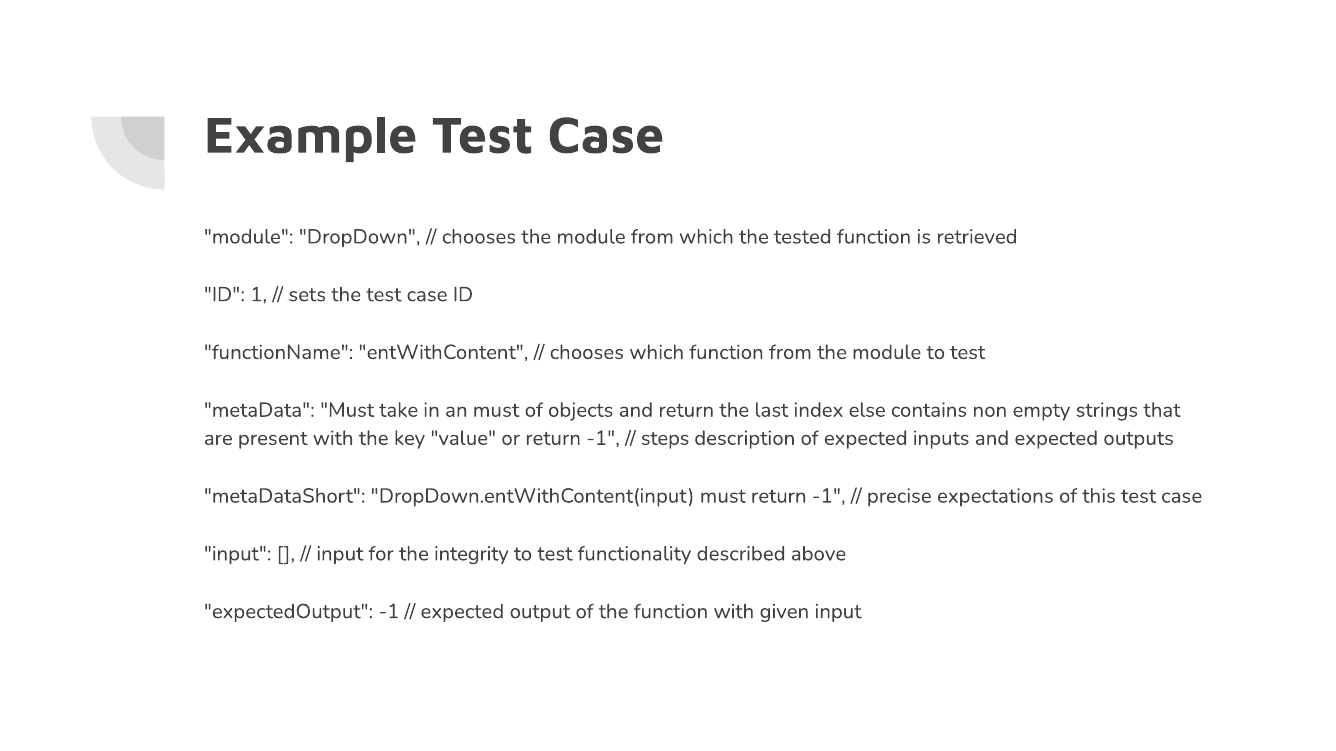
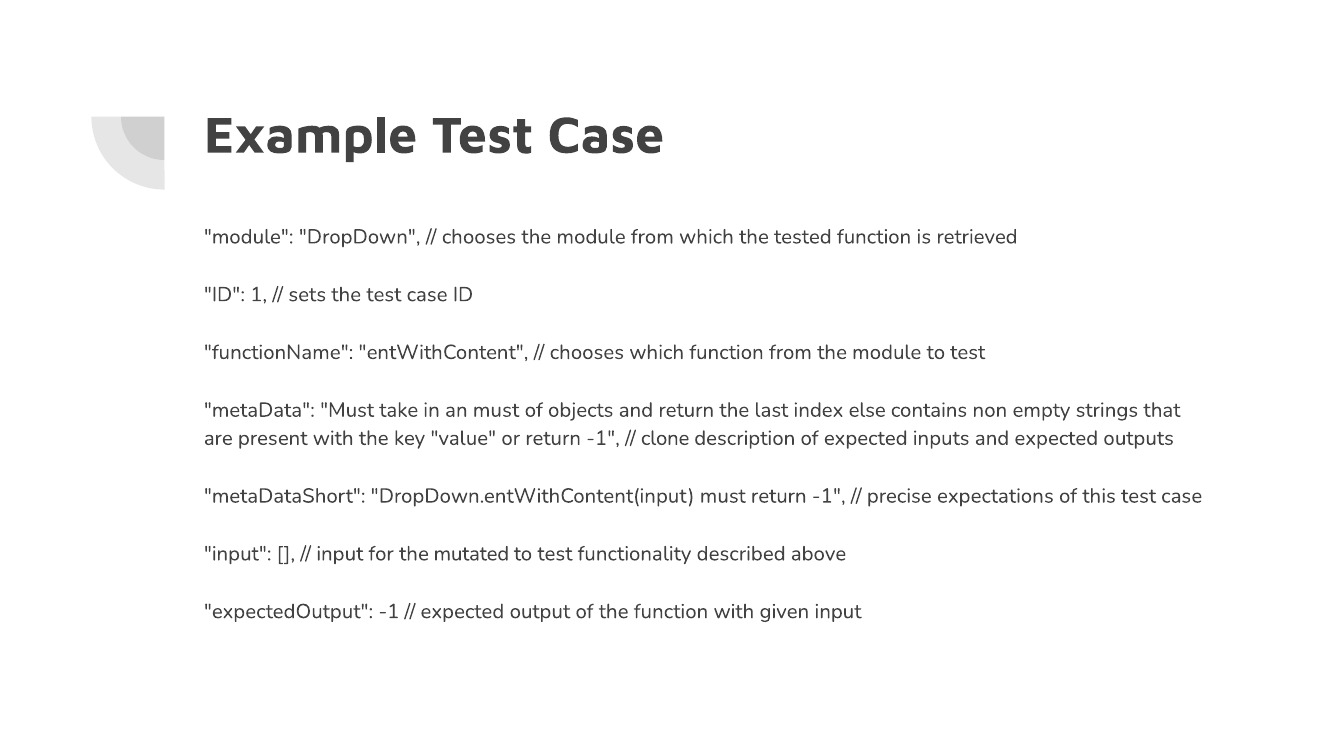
steps: steps -> clone (665, 438)
integrity: integrity -> mutated (471, 554)
